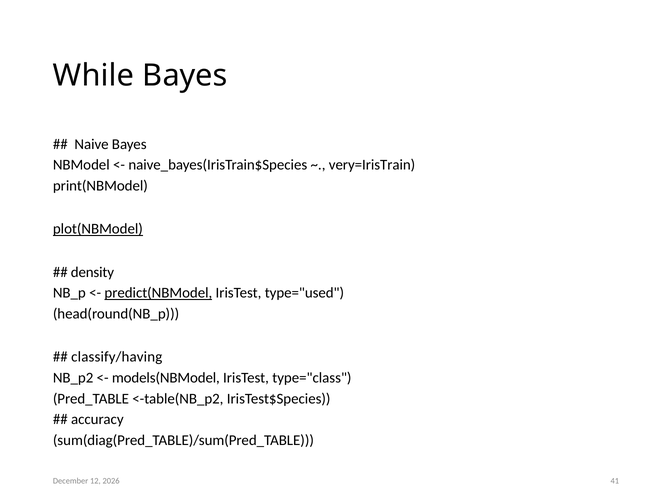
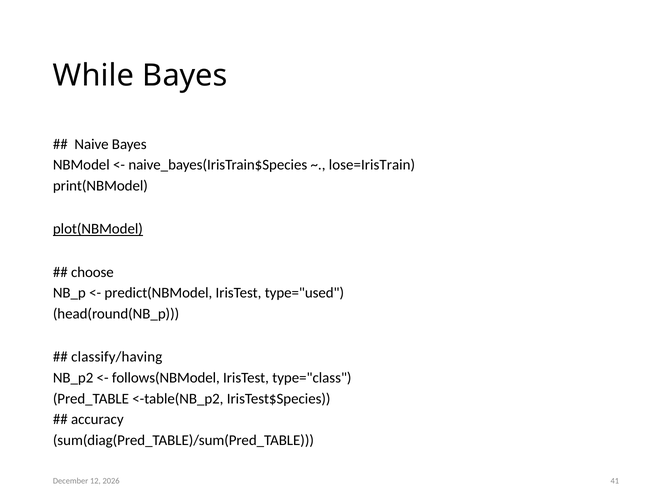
very=IrisTrain: very=IrisTrain -> lose=IrisTrain (372, 165)
density: density -> choose (92, 272)
predict(NBModel underline: present -> none (158, 293)
models(NBModel: models(NBModel -> follows(NBModel (166, 378)
